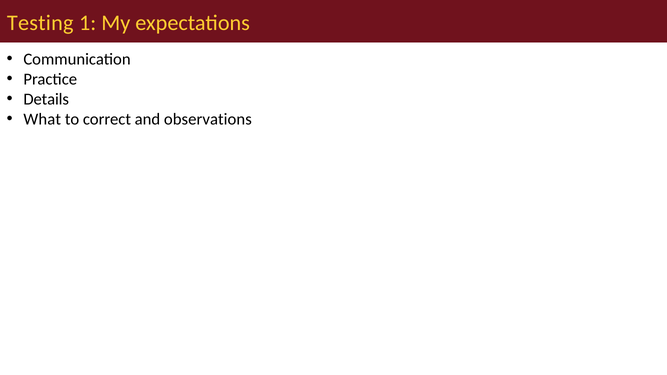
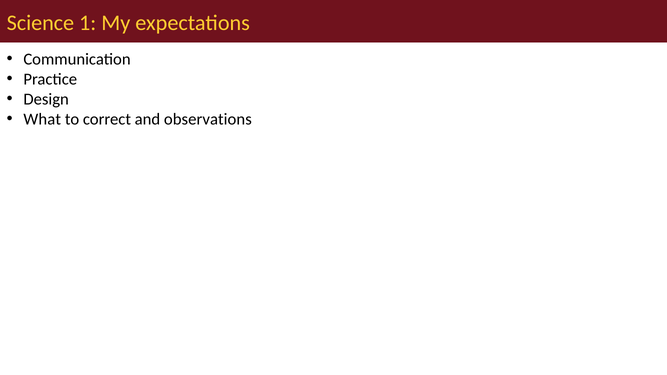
Testing: Testing -> Science (40, 23)
Details: Details -> Design (46, 99)
